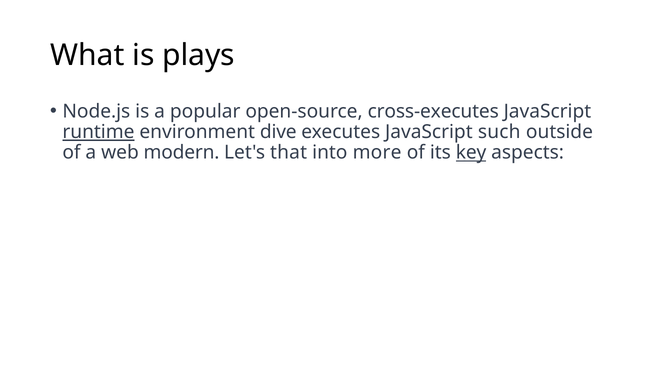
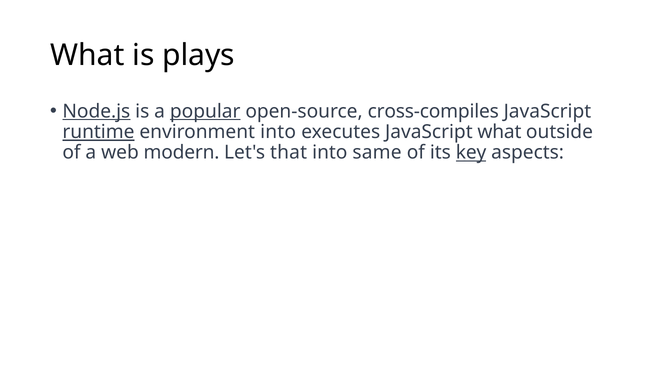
Node.js underline: none -> present (96, 111)
popular underline: none -> present (205, 111)
cross-executes: cross-executes -> cross-compiles (433, 111)
environment dive: dive -> into (278, 132)
JavaScript such: such -> what (499, 132)
more: more -> same (377, 152)
